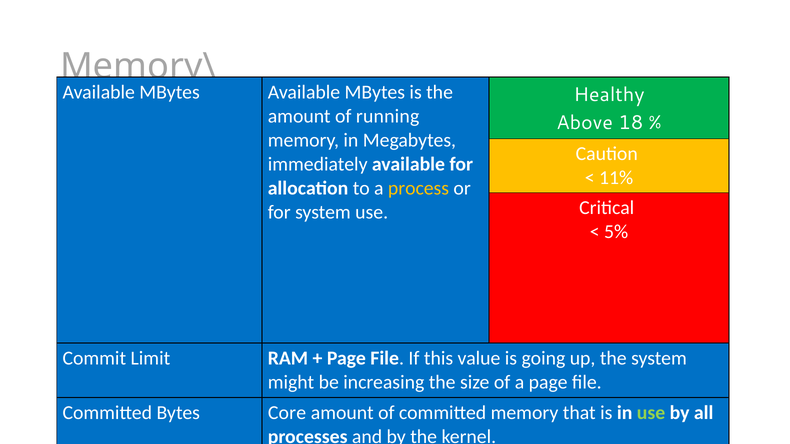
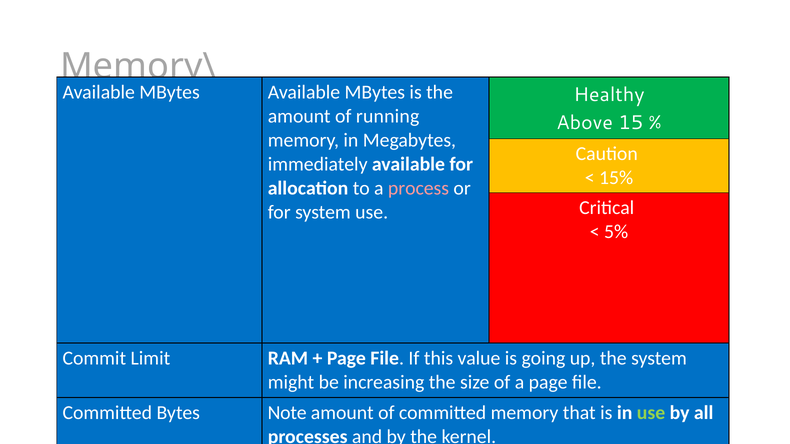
18: 18 -> 15 (631, 123)
11%: 11% -> 15% (616, 178)
process colour: yellow -> pink (419, 189)
Core: Core -> Note (287, 413)
